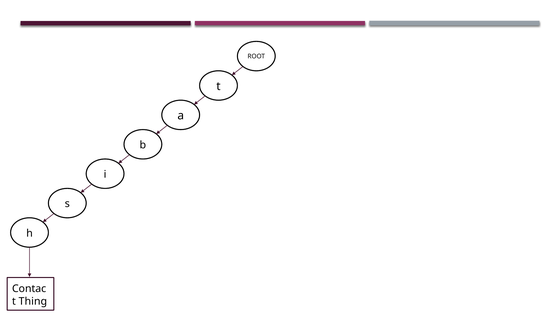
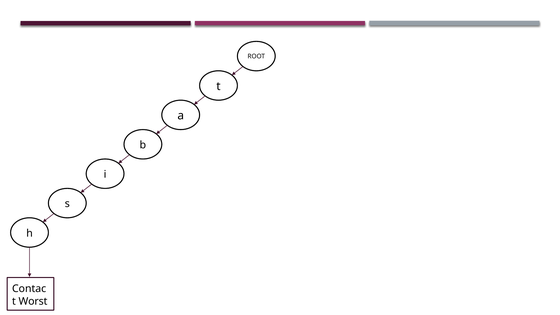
Thing: Thing -> Worst (33, 301)
